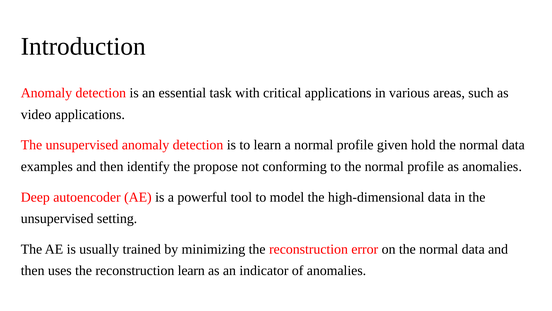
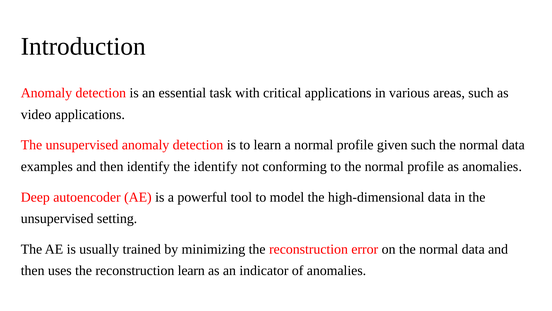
given hold: hold -> such (423, 145)
the propose: propose -> identify (216, 166)
